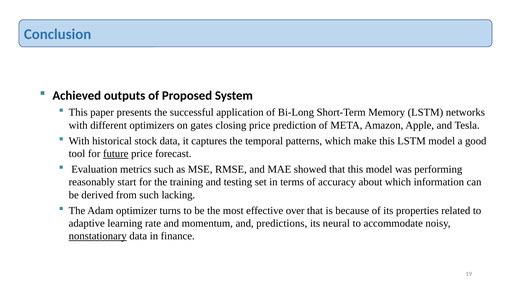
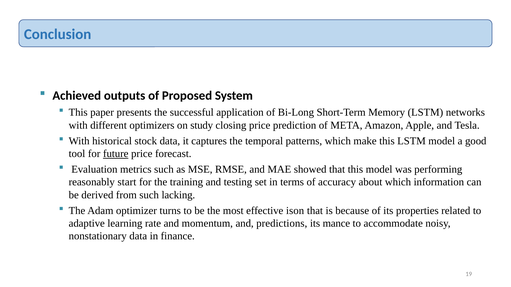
gates: gates -> study (202, 125)
over: over -> ison (295, 211)
neural: neural -> mance (336, 224)
nonstationary underline: present -> none (98, 236)
